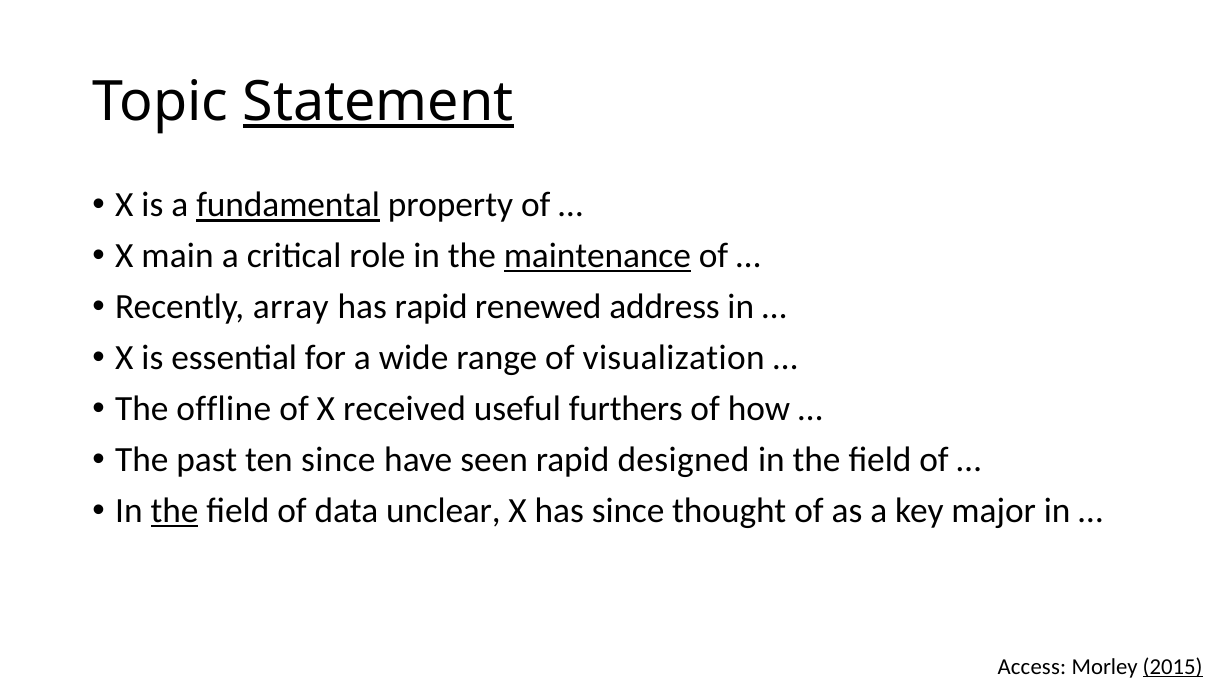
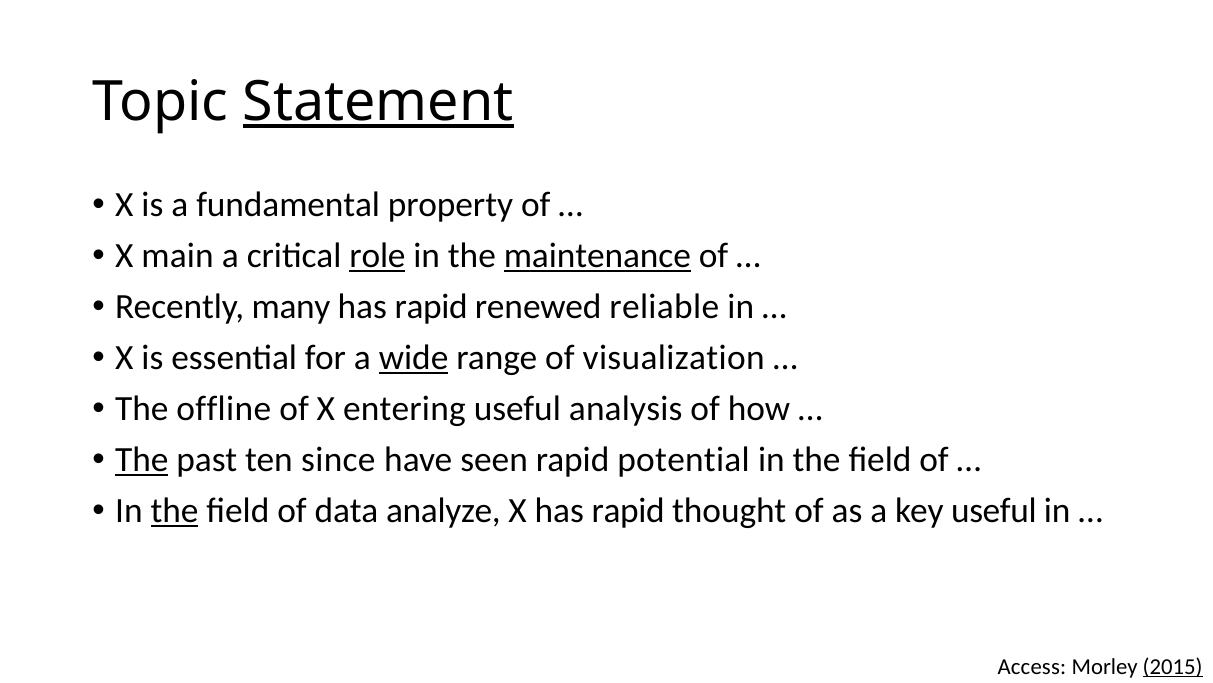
fundamental underline: present -> none (288, 205)
role underline: none -> present (377, 256)
array: array -> many (291, 307)
address: address -> reliable (664, 307)
wide underline: none -> present (414, 358)
received: received -> entering (404, 409)
furthers: furthers -> analysis (626, 409)
The underline: none -> present (142, 459)
designed: designed -> potential (684, 459)
unclear: unclear -> analyze (443, 510)
X has since: since -> rapid (628, 510)
key major: major -> useful (994, 510)
